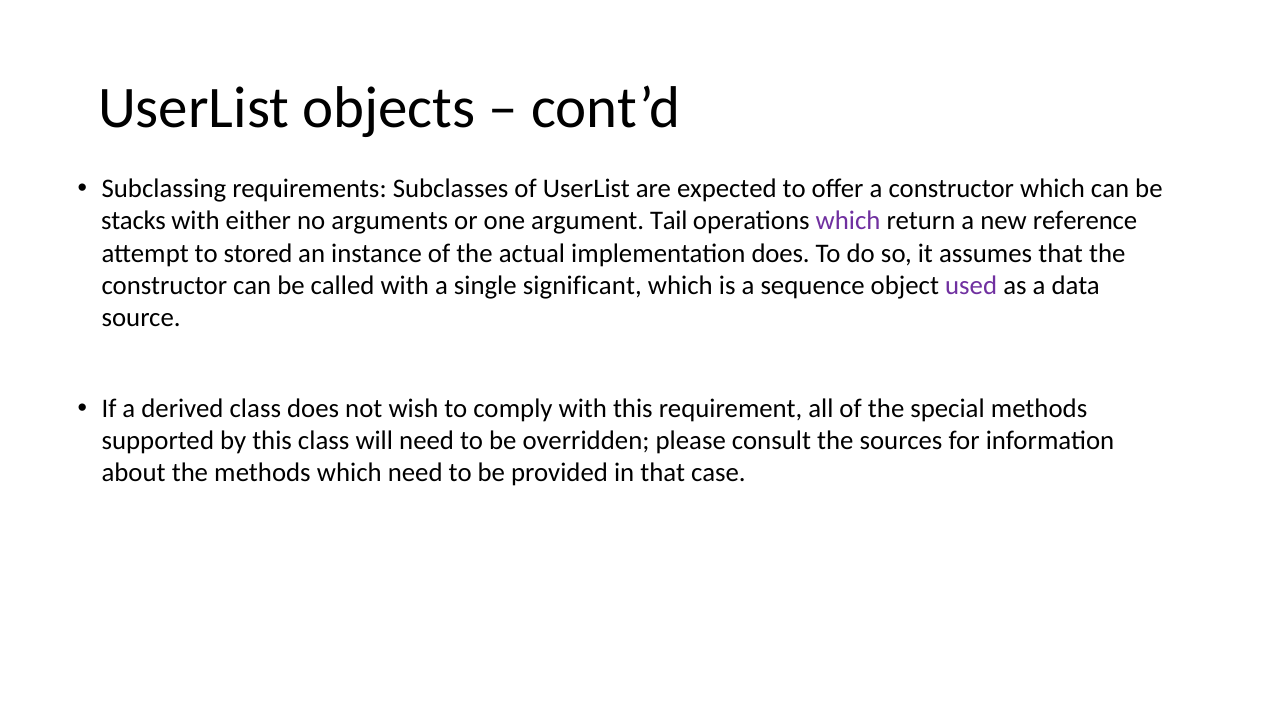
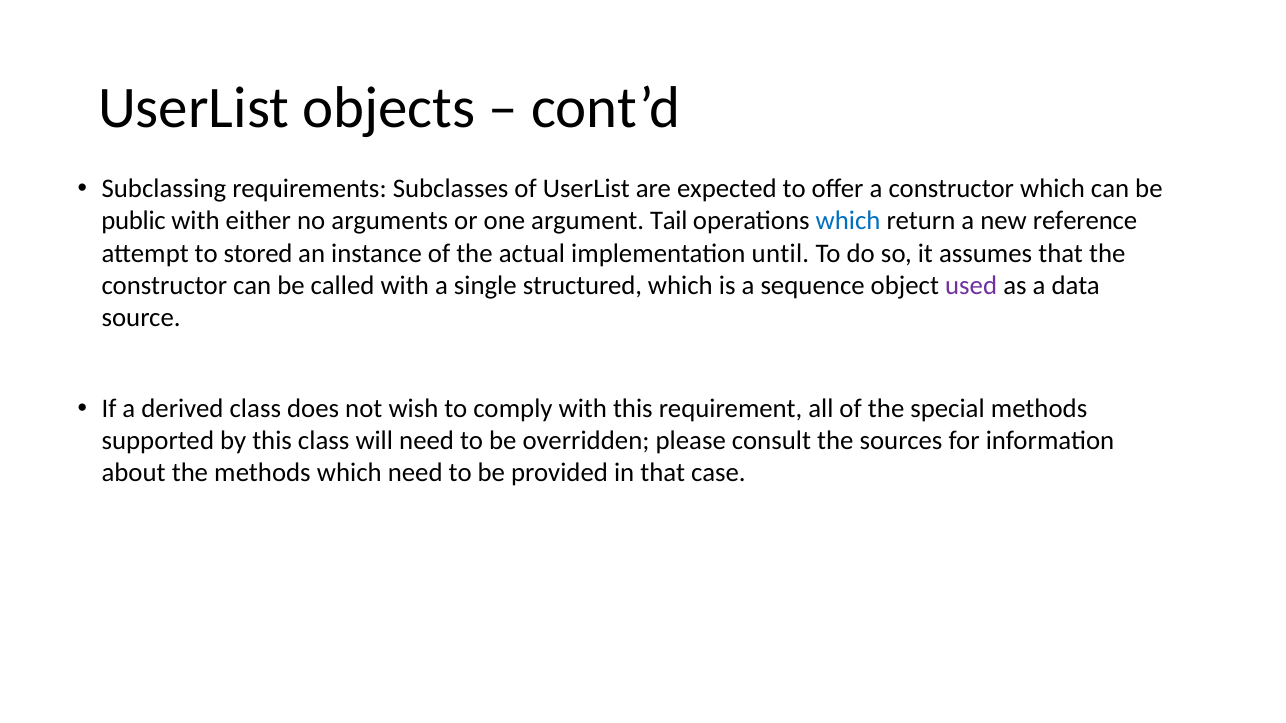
stacks: stacks -> public (134, 221)
which colour: purple -> blue (848, 221)
implementation does: does -> until (780, 253)
significant: significant -> structured (582, 286)
